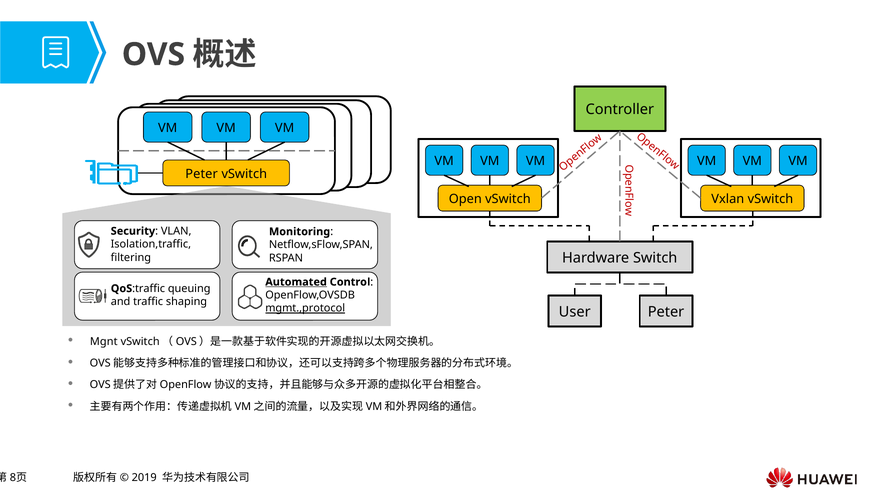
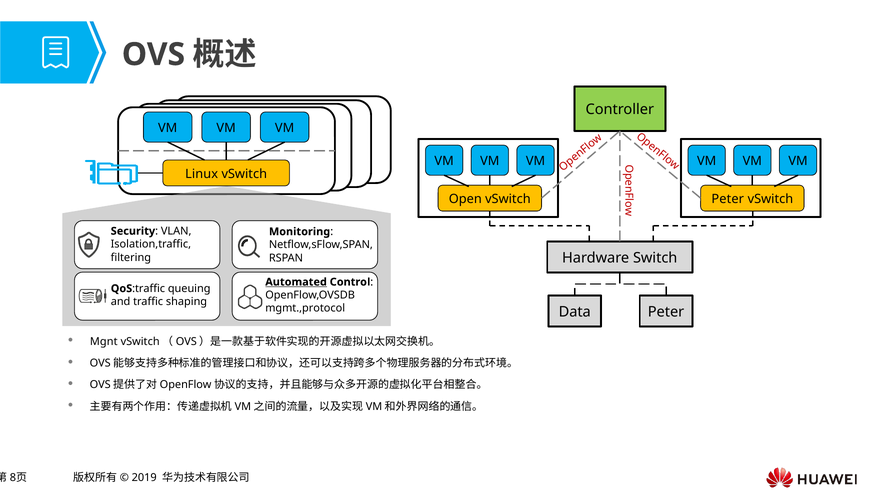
Peter: Peter -> Linux (202, 174)
Vxlan: Vxlan -> Peter (728, 199)
mgmt.,protocol underline: present -> none (305, 308)
User: User -> Data (575, 312)
